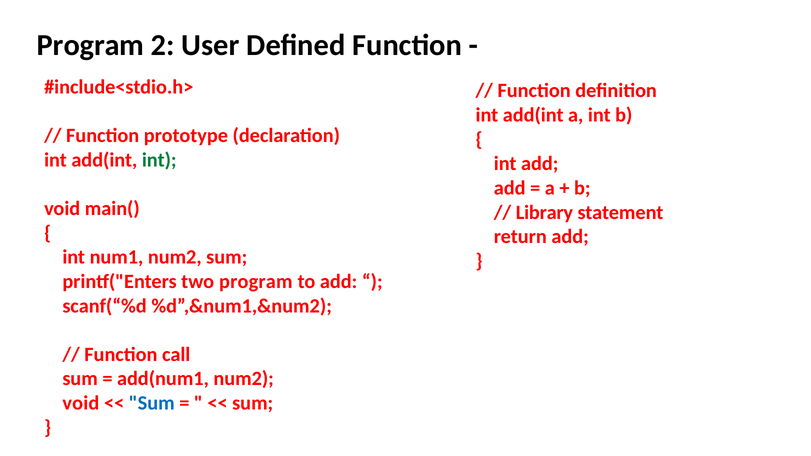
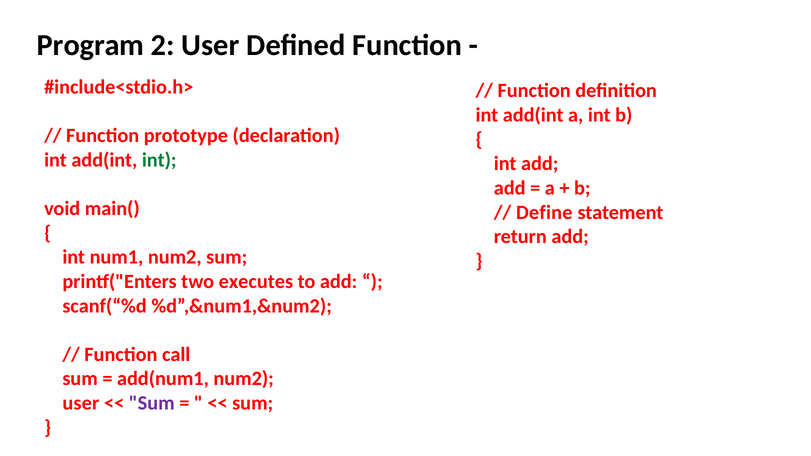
Library: Library -> Define (544, 212)
two program: program -> executes (256, 282)
void: void -> user (81, 403)
Sum colour: blue -> purple (152, 403)
